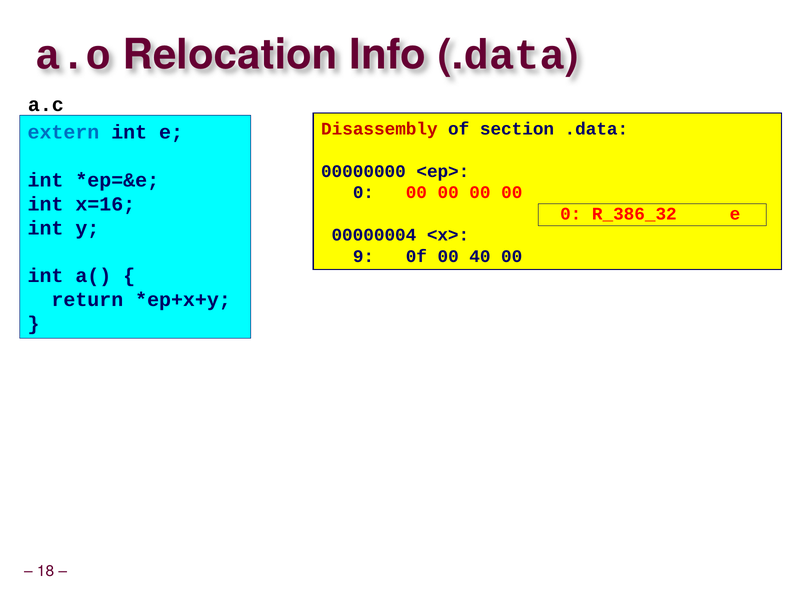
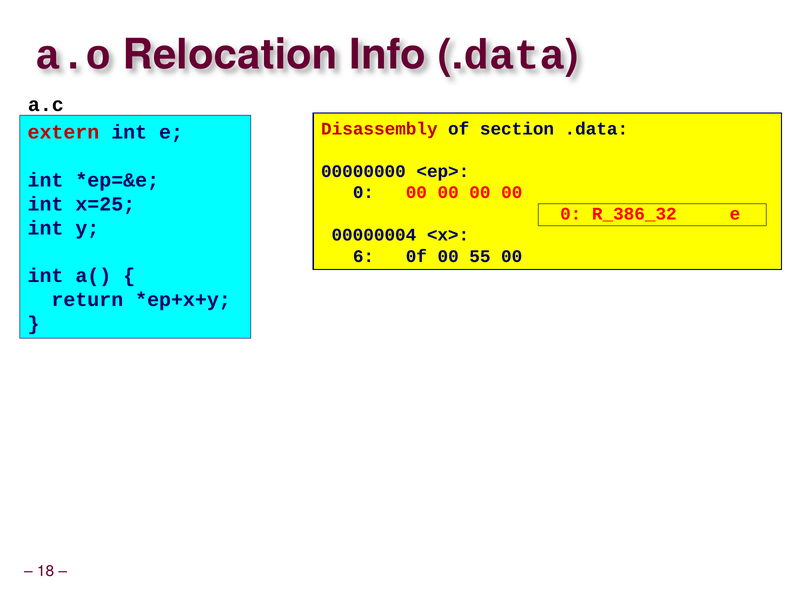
extern colour: blue -> red (63, 132)
x=16: x=16 -> x=25 (105, 204)
9: 9 -> 6 (363, 256)
40: 40 -> 55 (480, 256)
